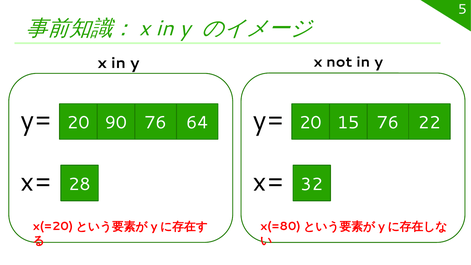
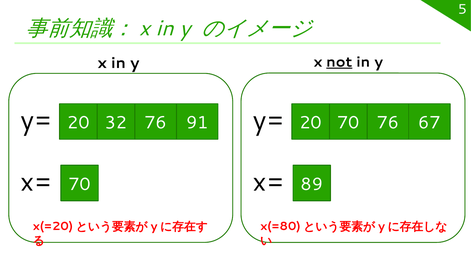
not underline: none -> present (339, 62)
90: 90 -> 32 (116, 123)
64: 64 -> 91 (197, 123)
20 15: 15 -> 70 (348, 123)
22: 22 -> 67 (429, 123)
x= 28: 28 -> 70 (80, 184)
32: 32 -> 89 (312, 184)
